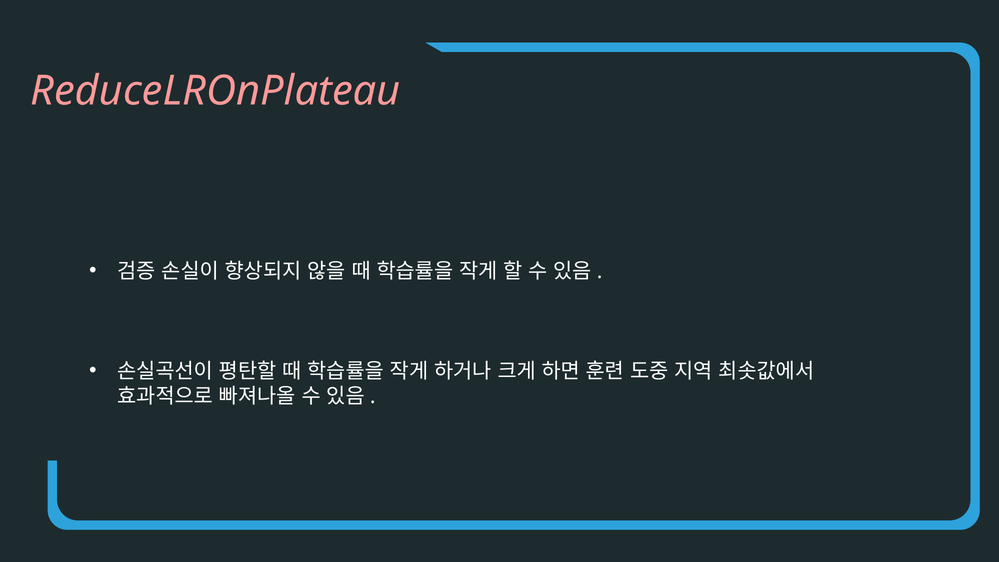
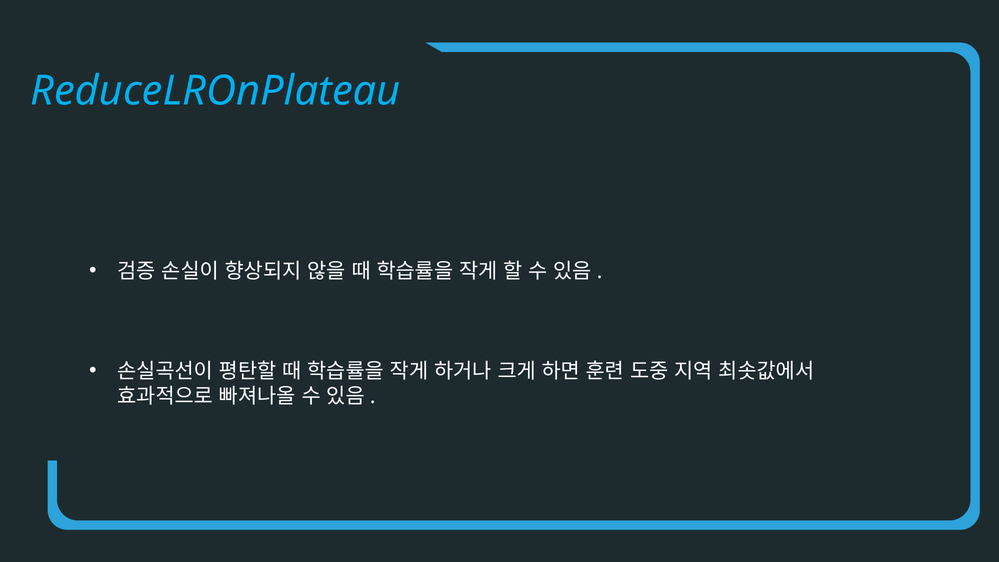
ReduceLROnPlateau colour: pink -> light blue (215, 91)
